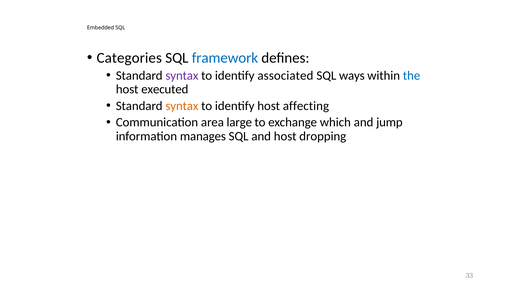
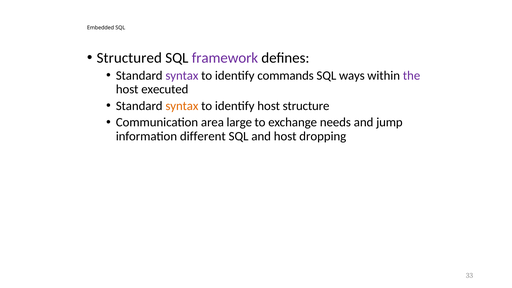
Categories: Categories -> Structured (129, 58)
framework colour: blue -> purple (225, 58)
associated: associated -> commands (286, 76)
the colour: blue -> purple (412, 76)
affecting: affecting -> structure (306, 106)
which: which -> needs (335, 122)
manages: manages -> different (203, 136)
